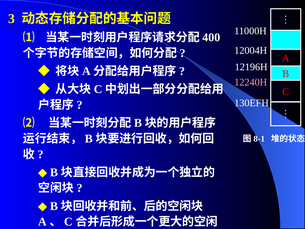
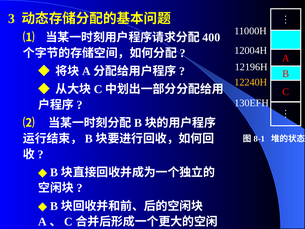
12240H colour: pink -> yellow (251, 82)
